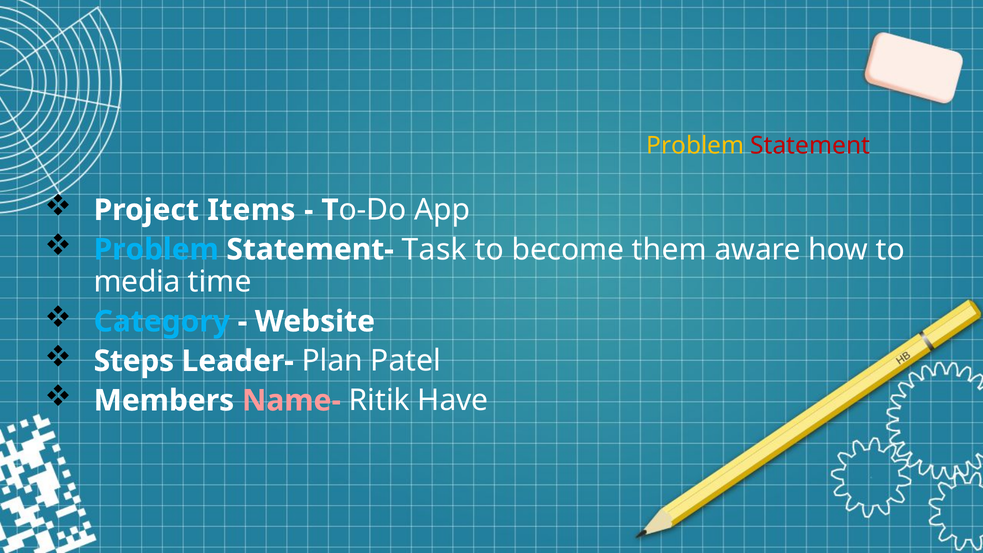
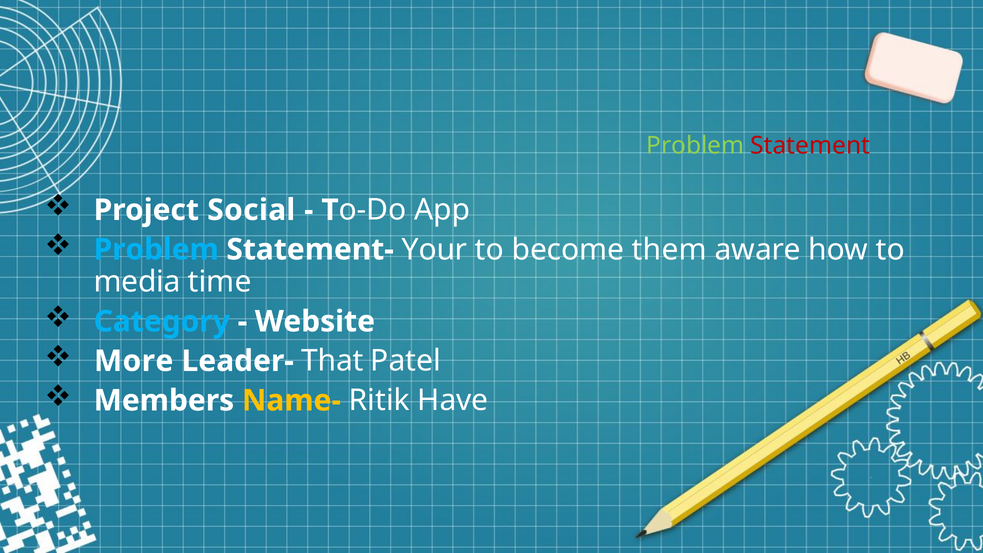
Problem colour: yellow -> light green (695, 145)
Items: Items -> Social (251, 210)
Task: Task -> Your (435, 250)
Steps: Steps -> More (134, 361)
Plan: Plan -> That (332, 361)
Name- colour: pink -> yellow (291, 401)
